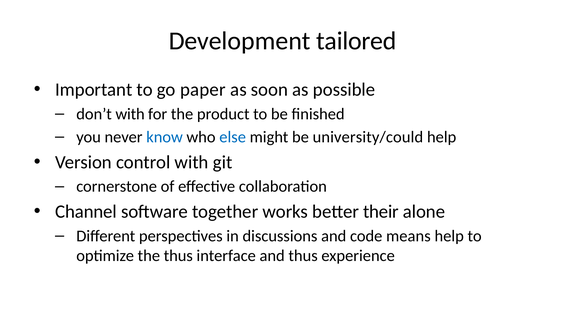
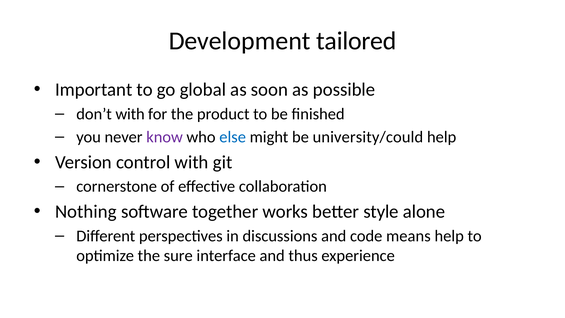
paper: paper -> global (203, 90)
know colour: blue -> purple (165, 137)
Channel: Channel -> Nothing (86, 212)
their: their -> style (381, 212)
the thus: thus -> sure (178, 256)
